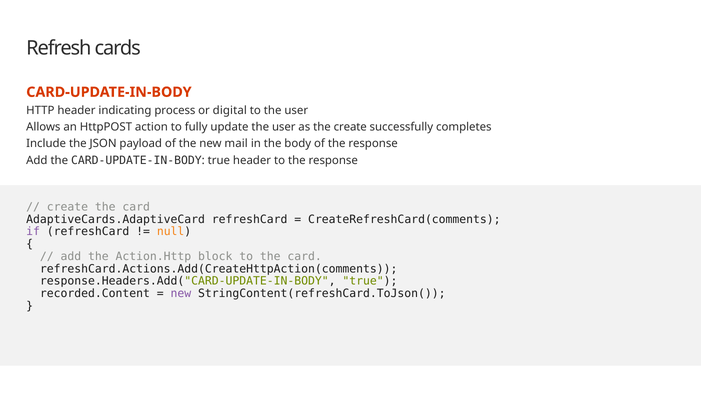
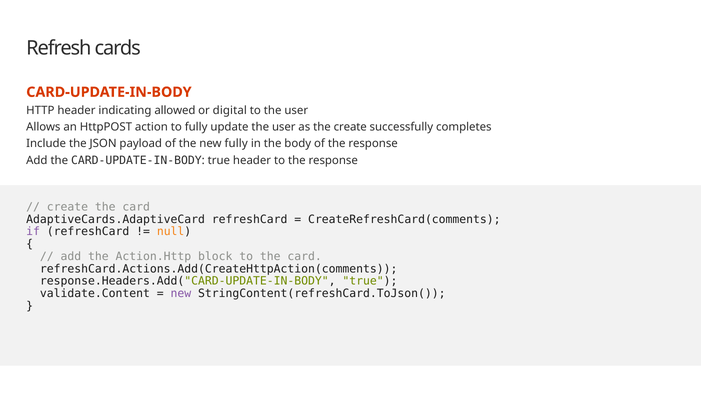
process: process -> allowed (175, 110)
new mail: mail -> fully (236, 144)
recorded.Content: recorded.Content -> validate.Content (95, 294)
